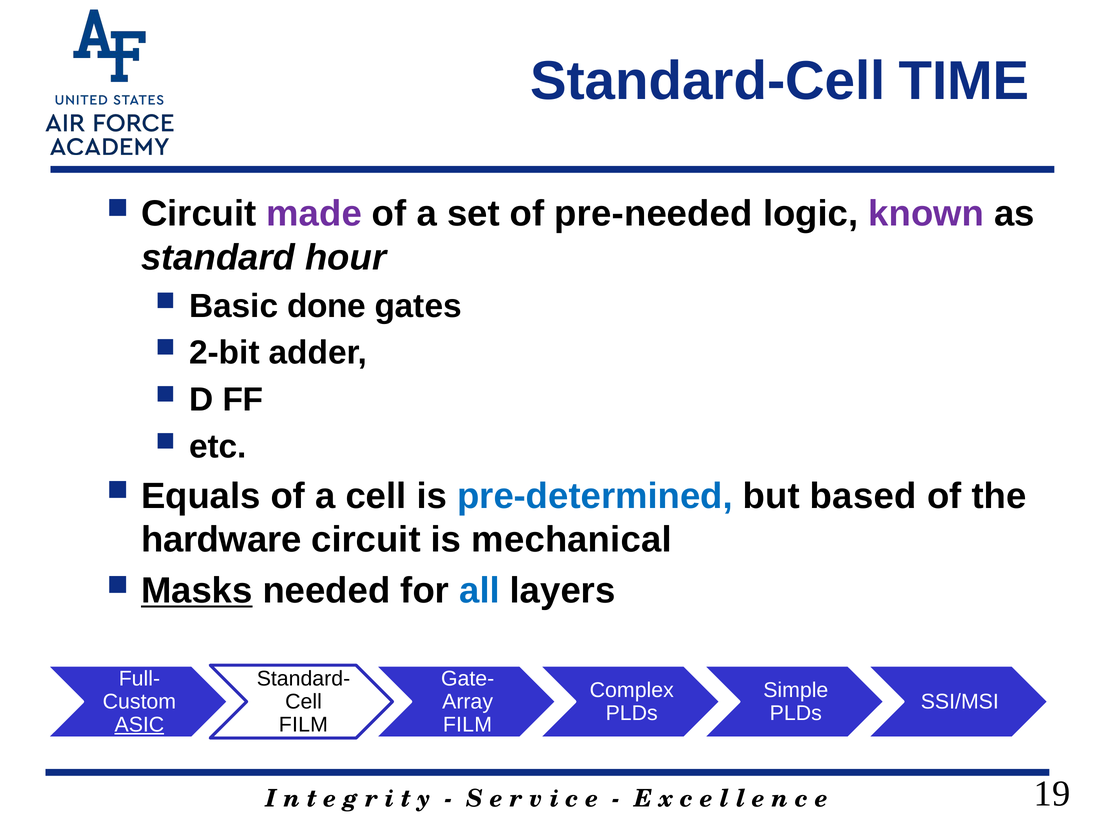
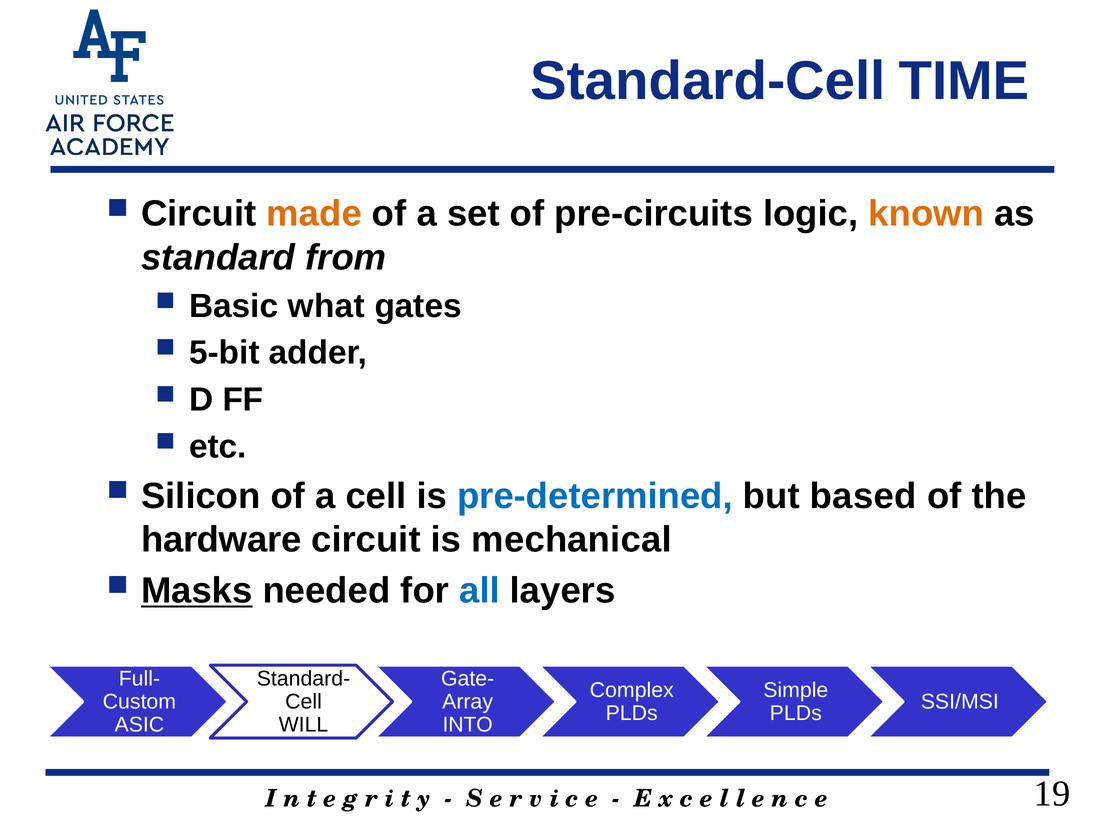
made colour: purple -> orange (314, 214)
pre-needed: pre-needed -> pre-circuits (654, 214)
known colour: purple -> orange (926, 214)
hour: hour -> from (346, 258)
done: done -> what (326, 306)
2-bit: 2-bit -> 5-bit (224, 353)
Equals: Equals -> Silicon (201, 496)
ASIC underline: present -> none (139, 725)
FILM: FILM -> WILL (303, 725)
FILM: FILM -> INTO (468, 725)
